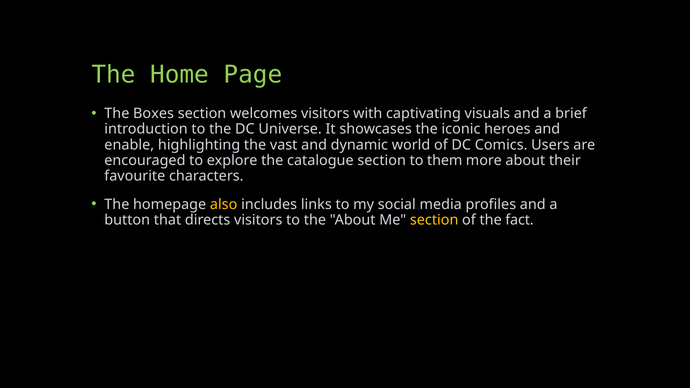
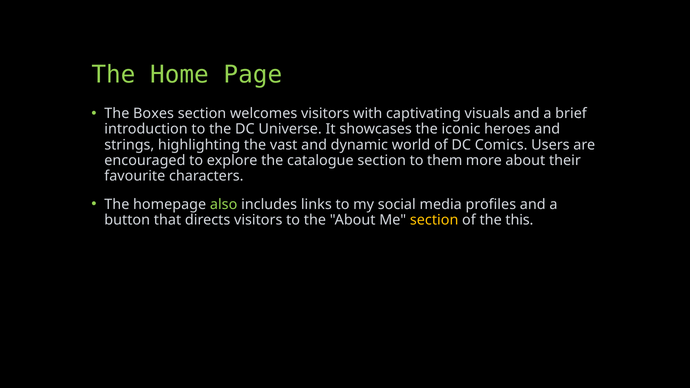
enable: enable -> strings (129, 145)
also colour: yellow -> light green (224, 204)
fact: fact -> this (519, 220)
